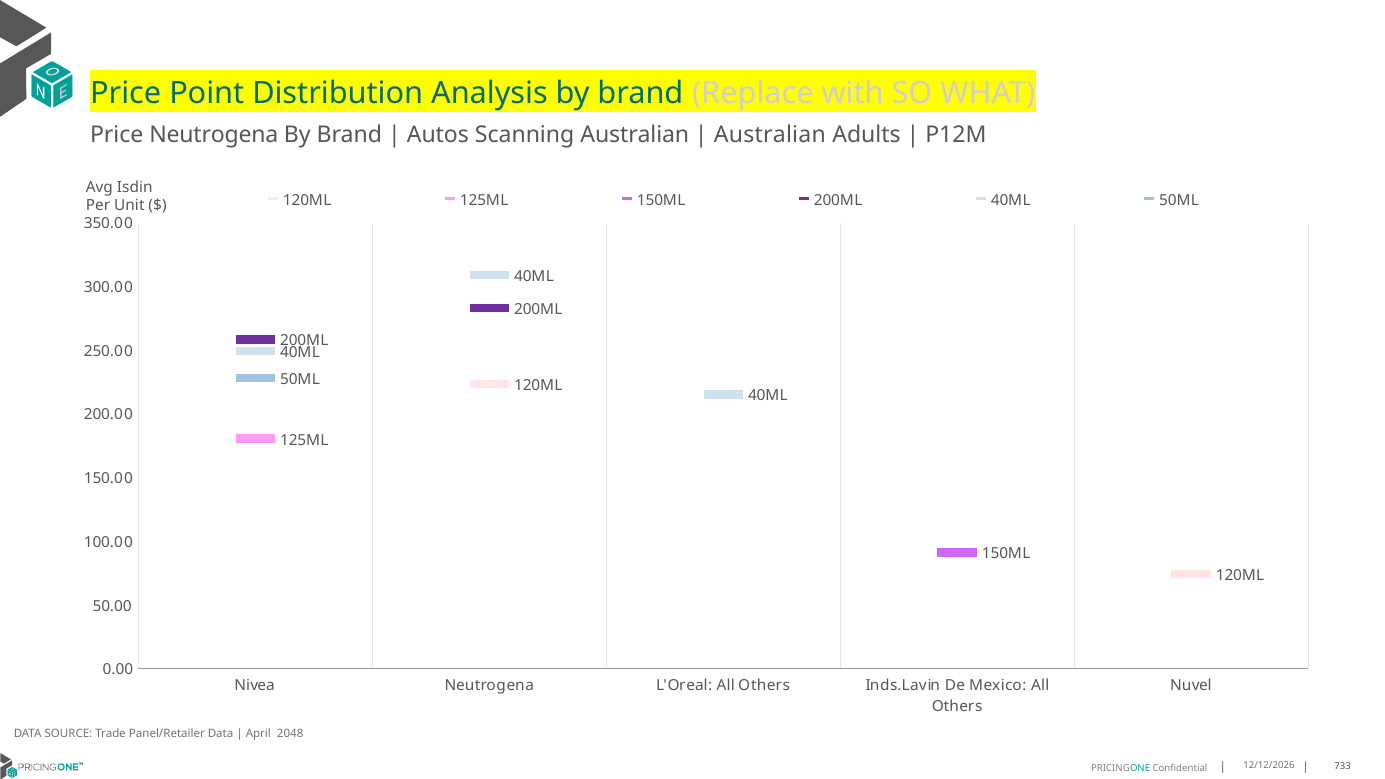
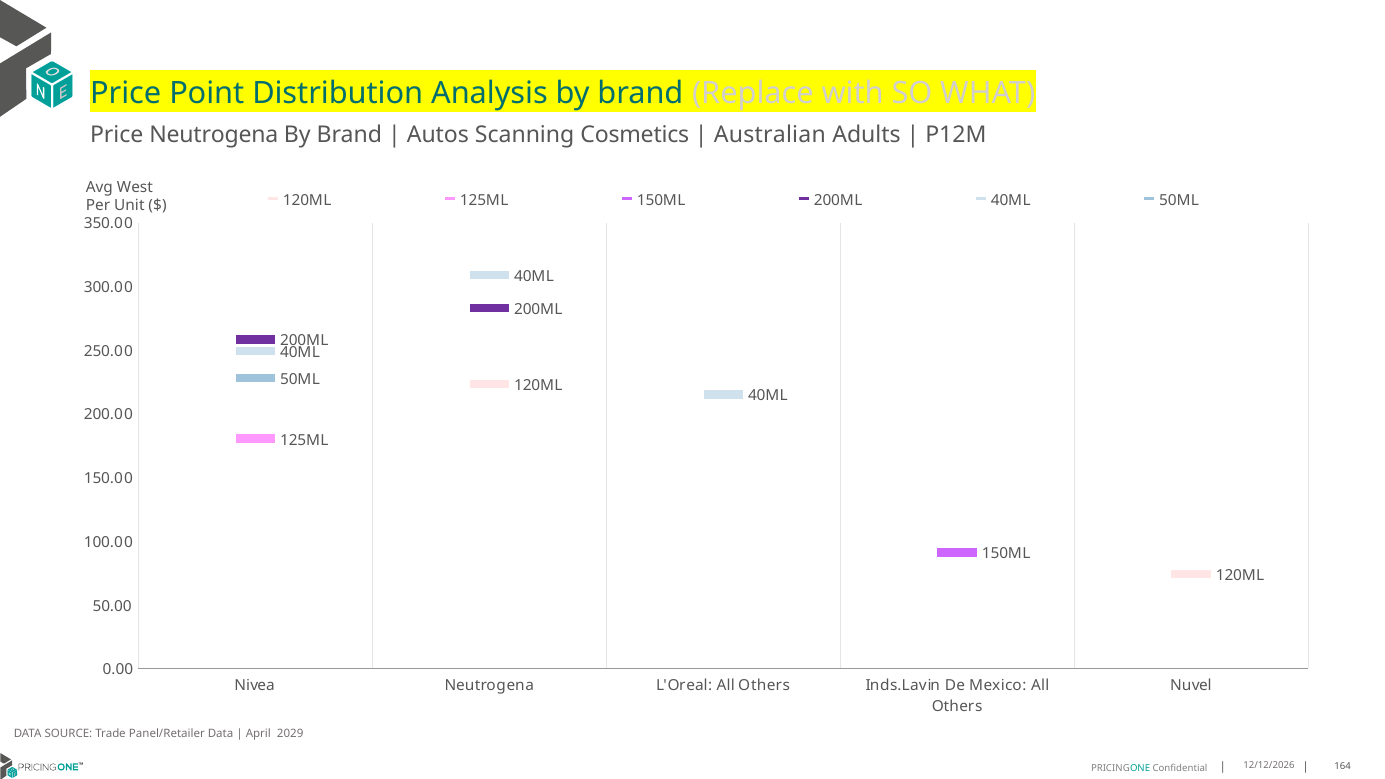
Scanning Australian: Australian -> Cosmetics (635, 135)
Isdin: Isdin -> West (135, 187)
2048: 2048 -> 2029 (290, 734)
733: 733 -> 164 (1343, 766)
